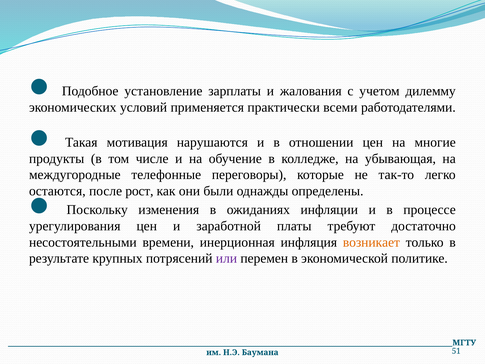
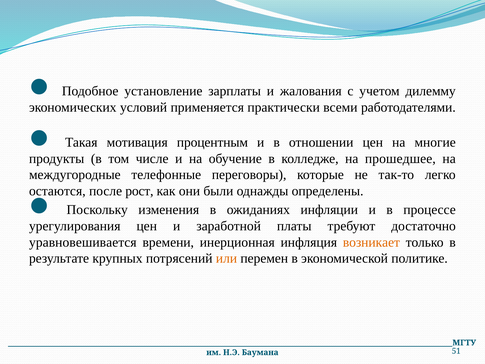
нарушаются: нарушаются -> процентным (212, 142)
убывающая: убывающая -> прошедшее (400, 158)
несостоятельными: несостоятельными -> уравновешивается (83, 242)
или colour: purple -> orange (226, 258)
